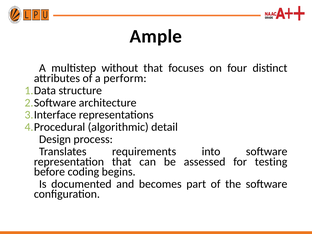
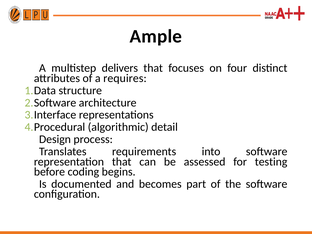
without: without -> delivers (120, 68)
perform: perform -> requires (125, 78)
